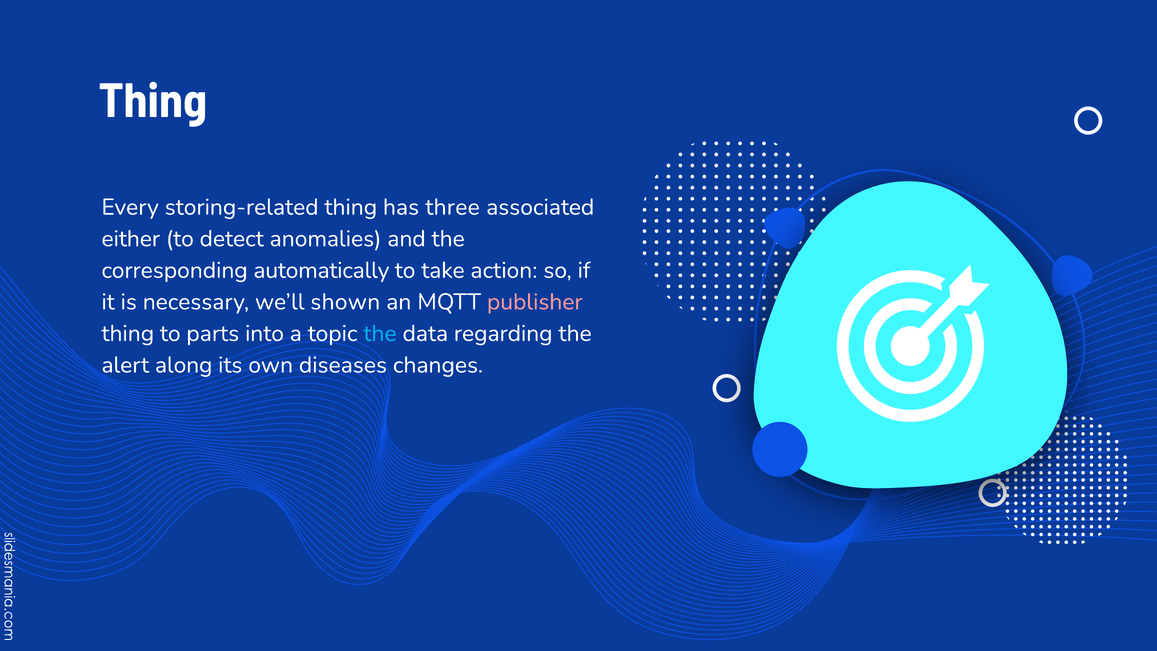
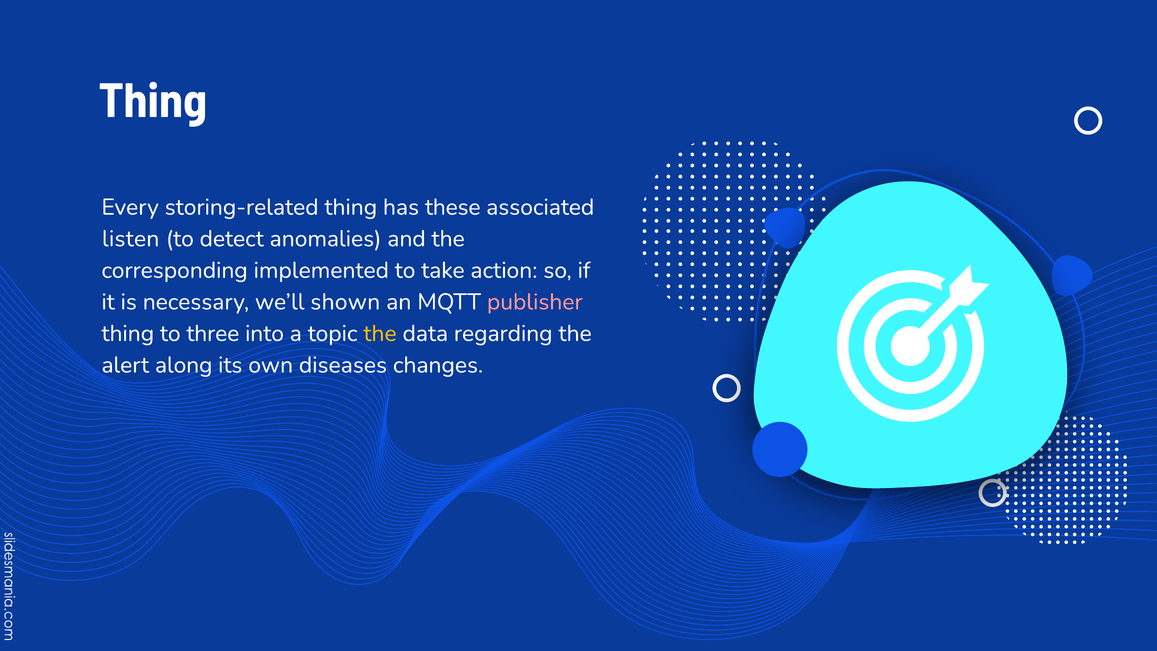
three: three -> these (453, 207)
either: either -> listen (131, 239)
automatically: automatically -> implemented (321, 270)
parts: parts -> three (213, 333)
the colour: light blue -> yellow (380, 333)
